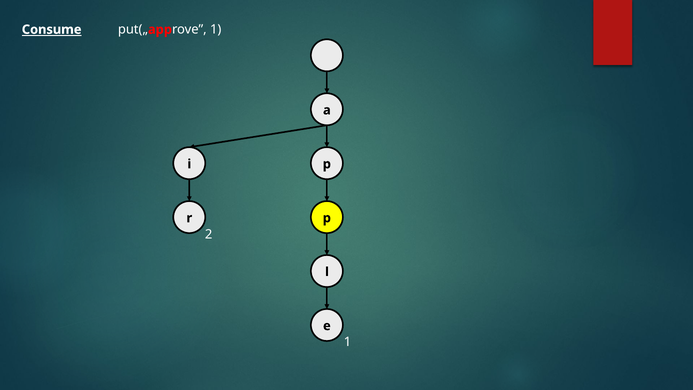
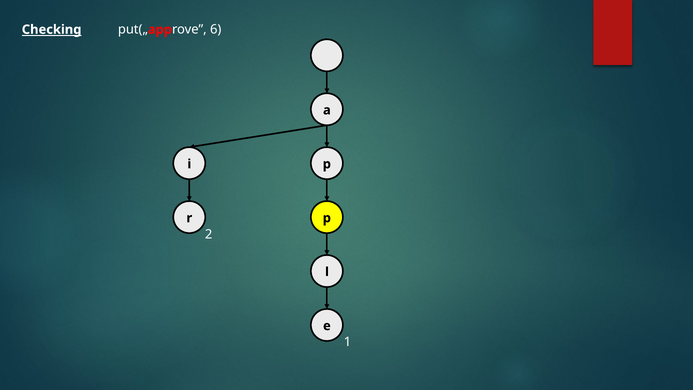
1: 1 -> 6 (216, 30)
Consume: Consume -> Checking (52, 30)
